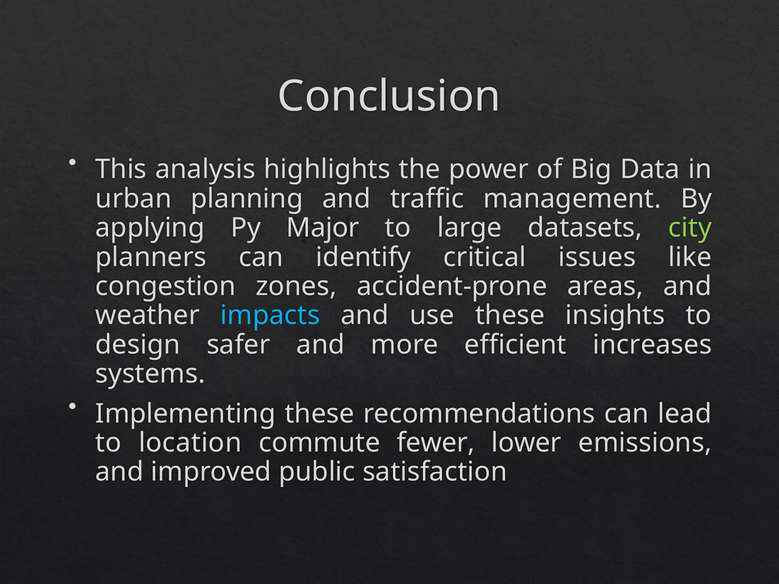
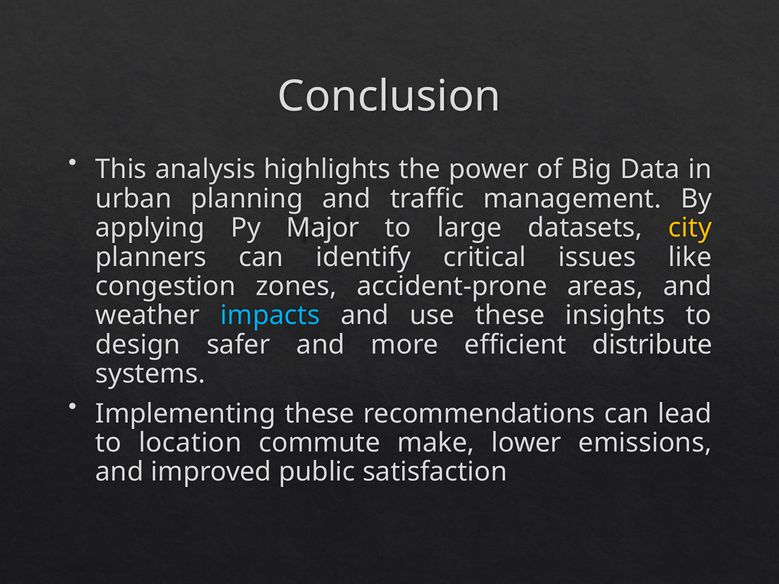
city colour: light green -> yellow (690, 228)
increases: increases -> distribute (653, 345)
fewer: fewer -> make (436, 443)
